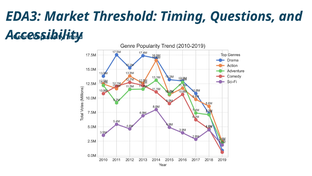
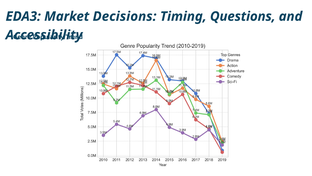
Threshold: Threshold -> Decisions (125, 16)
